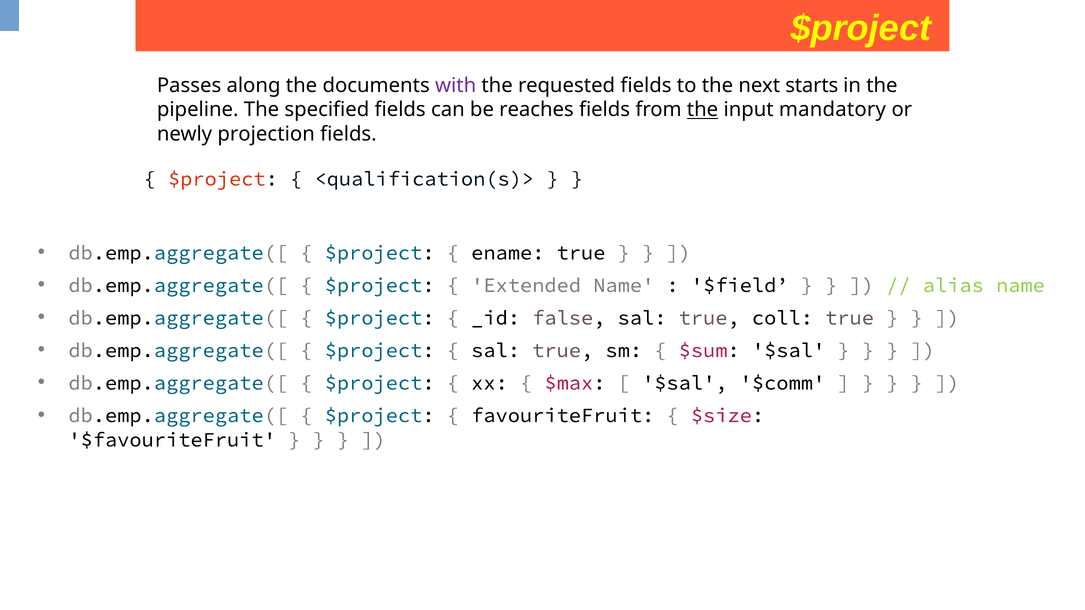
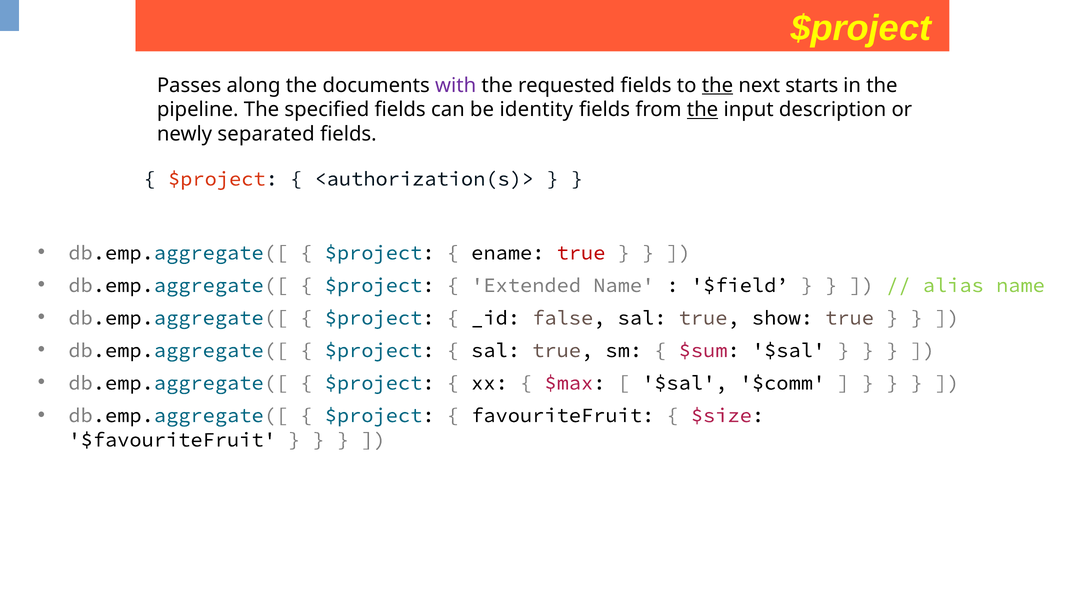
the underline: none -> present (717, 85)
reaches: reaches -> identity (536, 110)
mandatory: mandatory -> description (833, 110)
projection: projection -> separated (266, 134)
<qualification(s)>: <qualification(s)> -> <authorization(s)> (424, 179)
true colour: black -> red (581, 253)
coll: coll -> show (782, 318)
